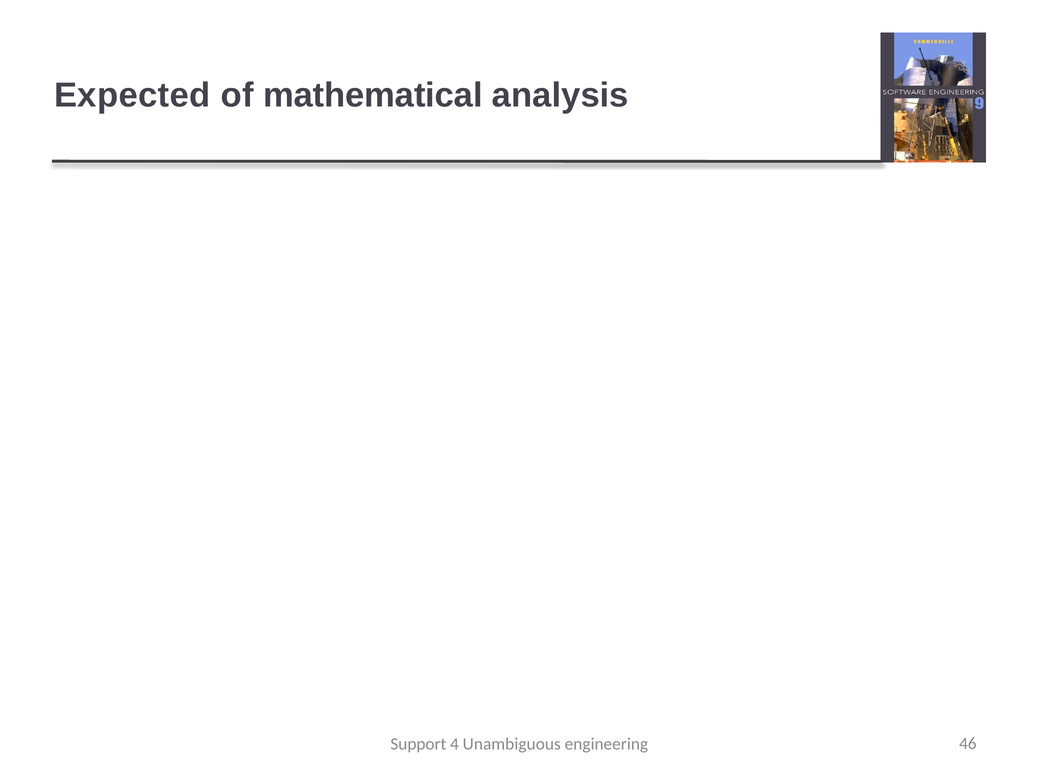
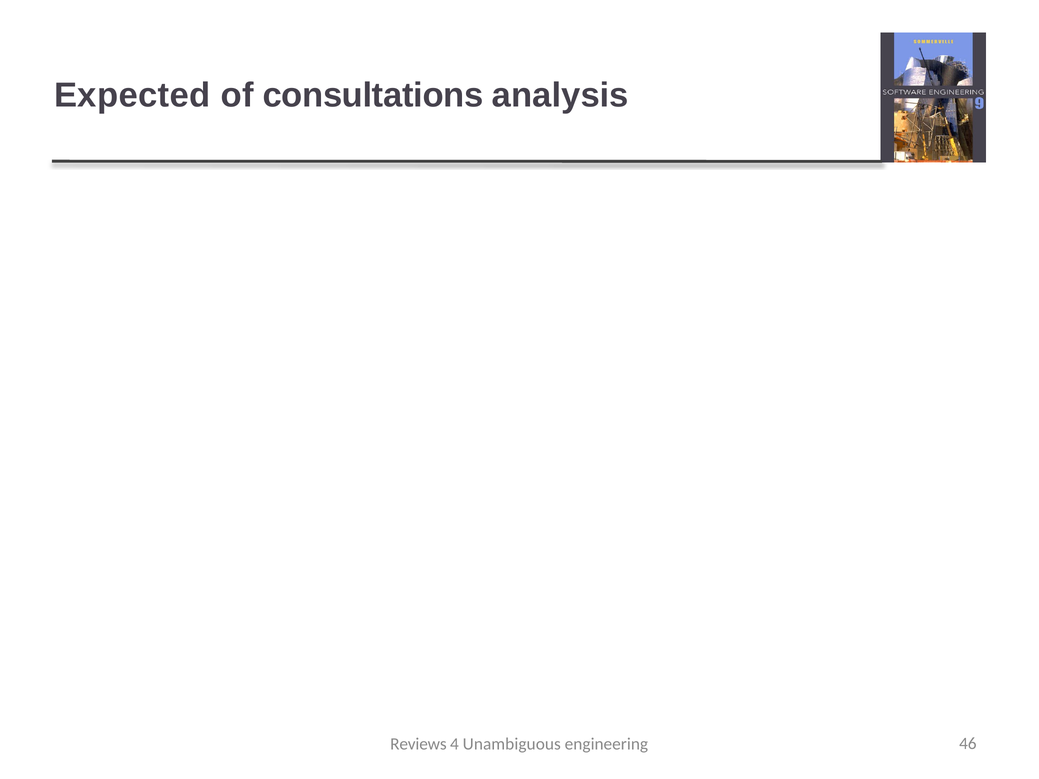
mathematical: mathematical -> consultations (373, 95)
Support: Support -> Reviews (418, 744)
